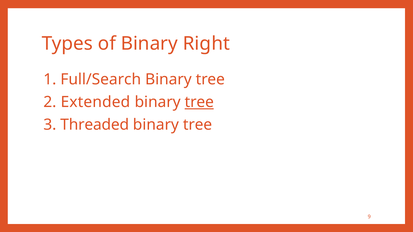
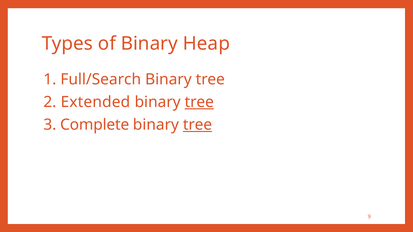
Right: Right -> Heap (206, 43)
Threaded: Threaded -> Complete (95, 125)
tree underline: none -> present (198, 125)
